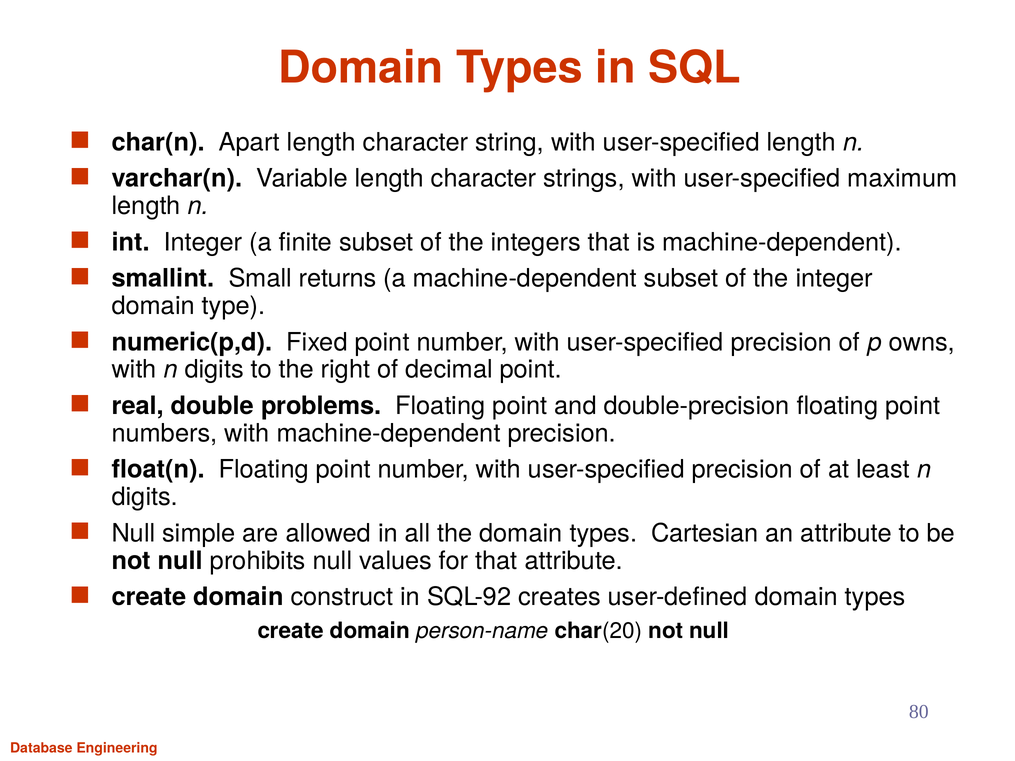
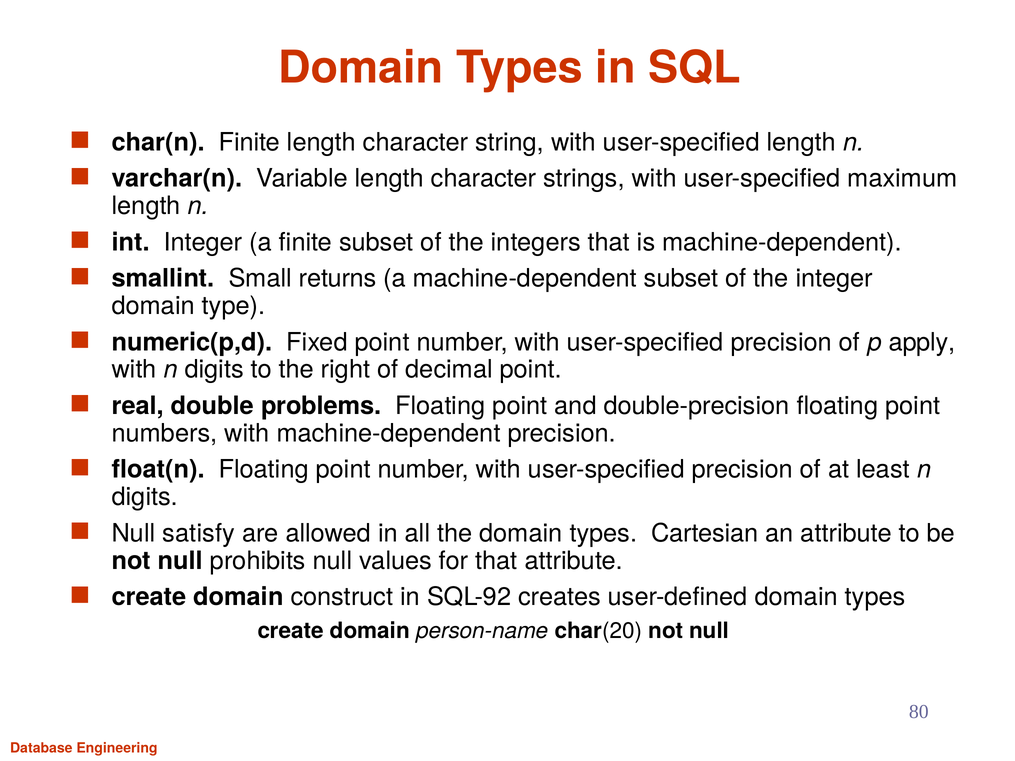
char(n Apart: Apart -> Finite (249, 142)
owns: owns -> apply (922, 342)
simple: simple -> satisfy (199, 533)
